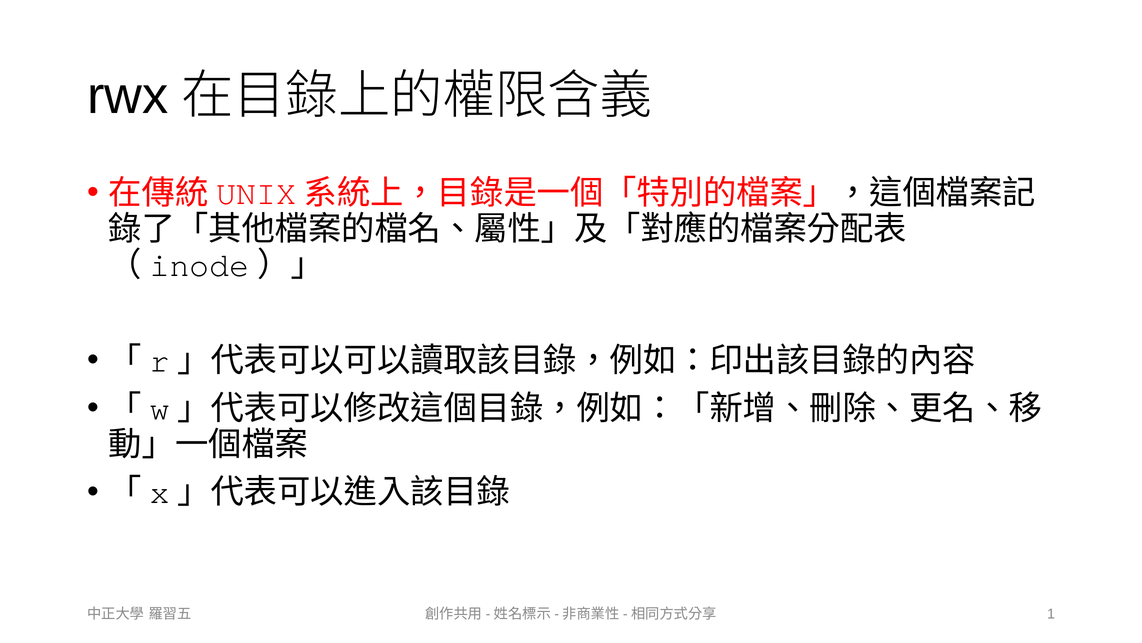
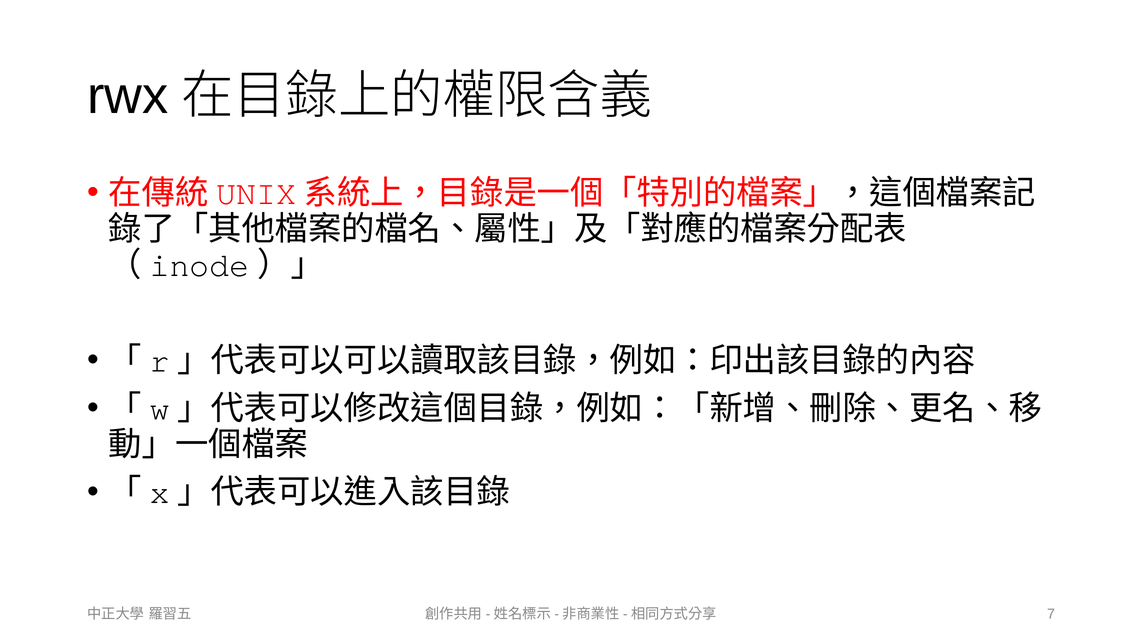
1: 1 -> 7 (1051, 613)
